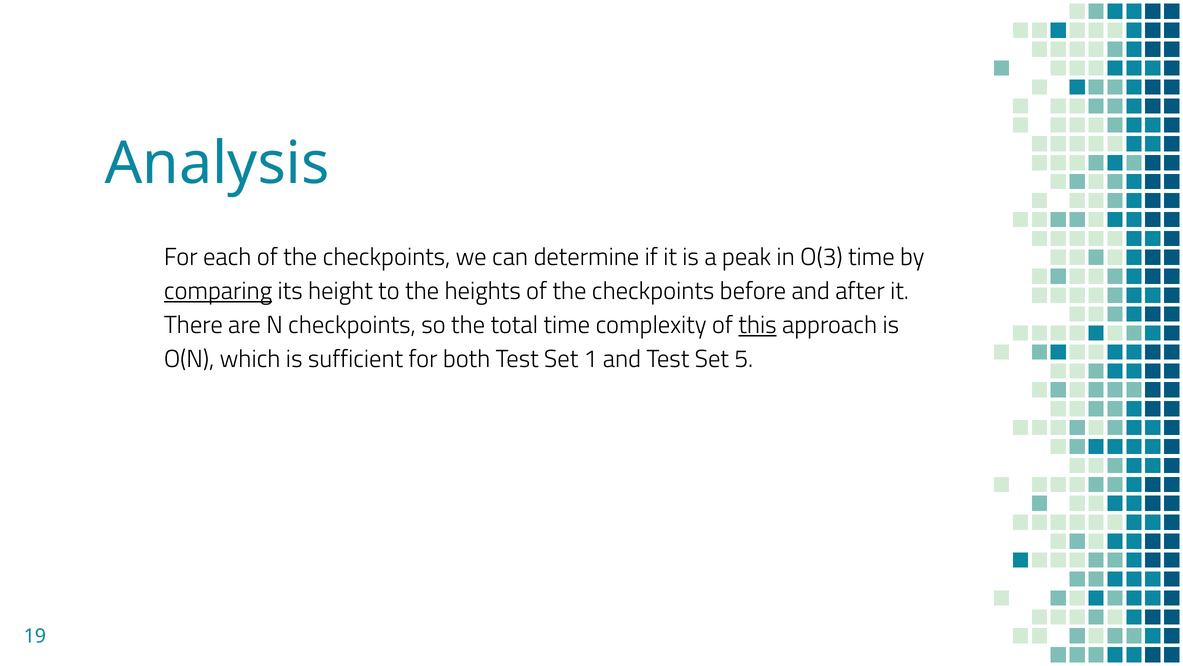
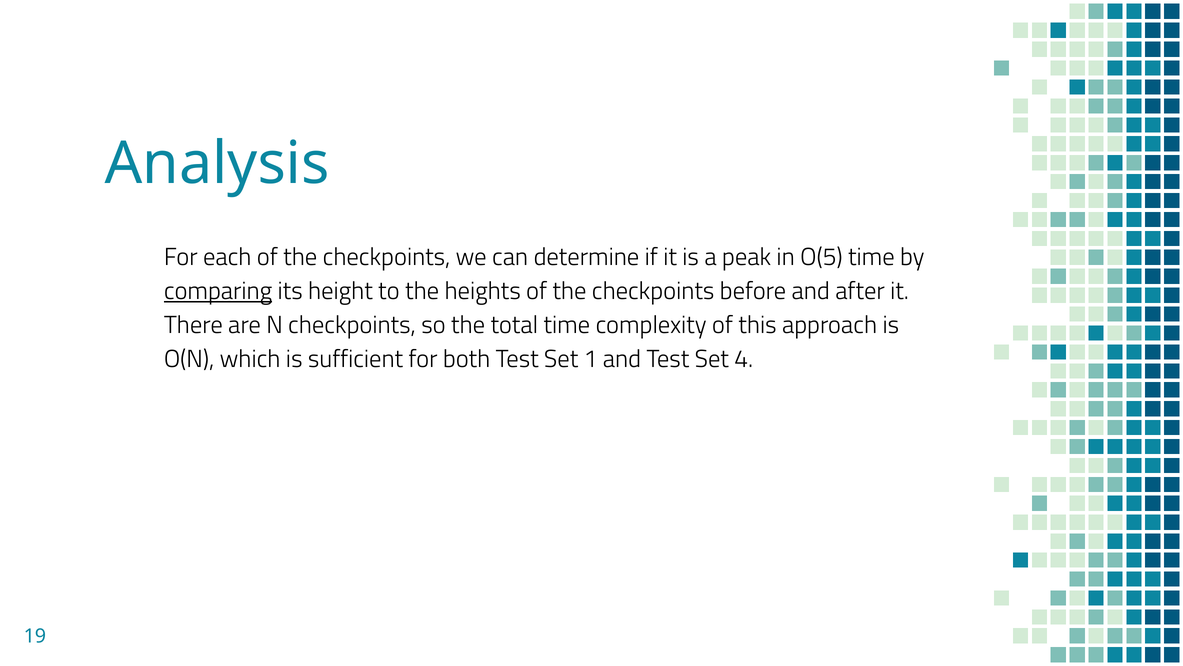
O(3: O(3 -> O(5 (821, 257)
this underline: present -> none (757, 325)
5: 5 -> 4 (744, 359)
